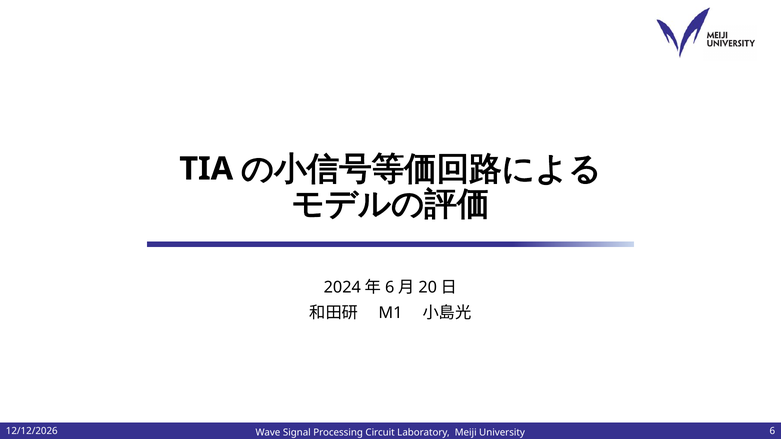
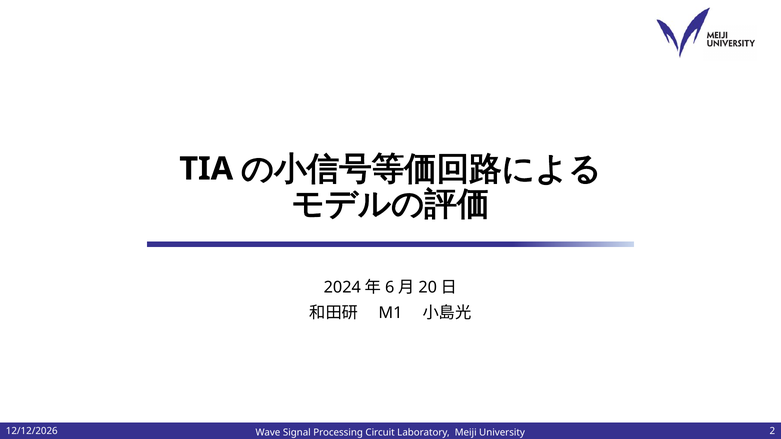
6: 6 -> 2 (772, 431)
